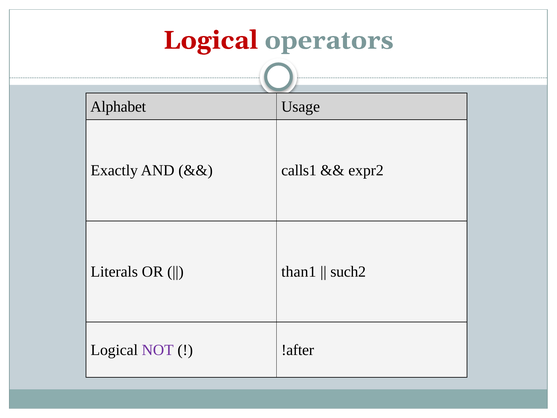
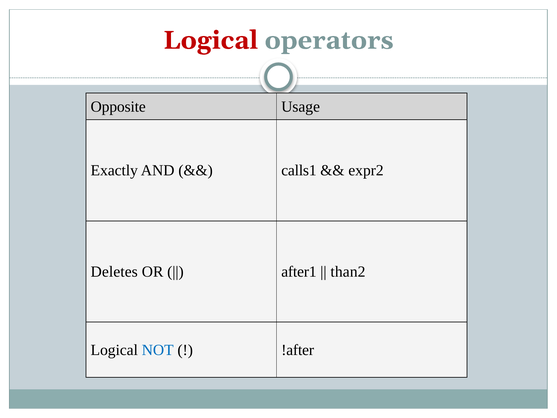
Alphabet: Alphabet -> Opposite (118, 107)
Literals: Literals -> Deletes (114, 272)
than1: than1 -> after1 (299, 272)
such2: such2 -> than2 (348, 272)
NOT colour: purple -> blue (158, 350)
